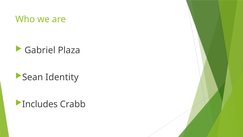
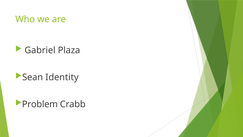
Includes: Includes -> Problem (40, 104)
